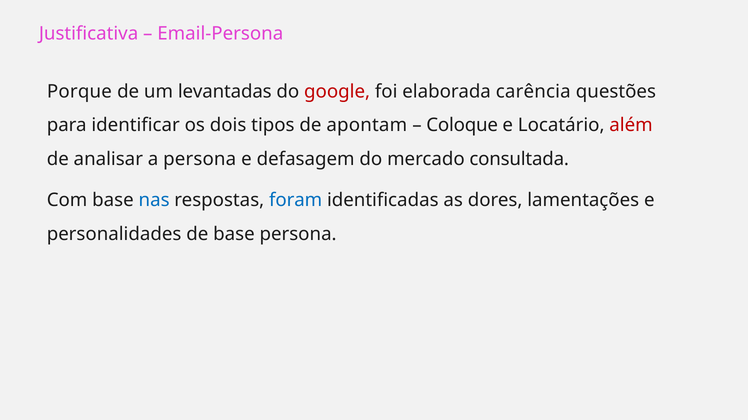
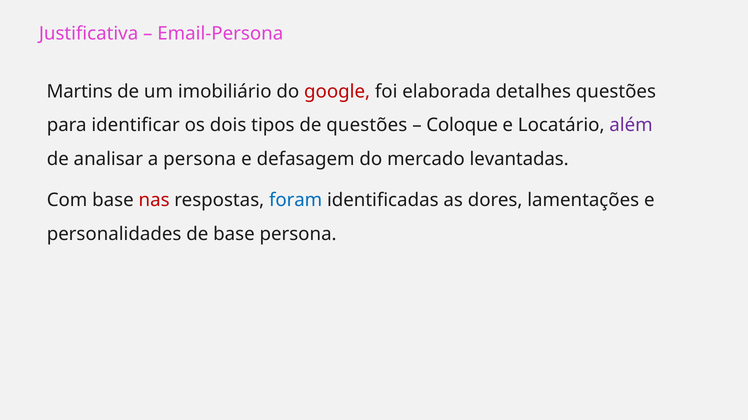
Porque: Porque -> Martins (80, 92)
levantadas: levantadas -> imobiliário (225, 92)
carência: carência -> detalhes (533, 92)
de apontam: apontam -> questões (367, 125)
além colour: red -> purple (631, 125)
consultada: consultada -> levantadas (519, 159)
nas colour: blue -> red (154, 201)
